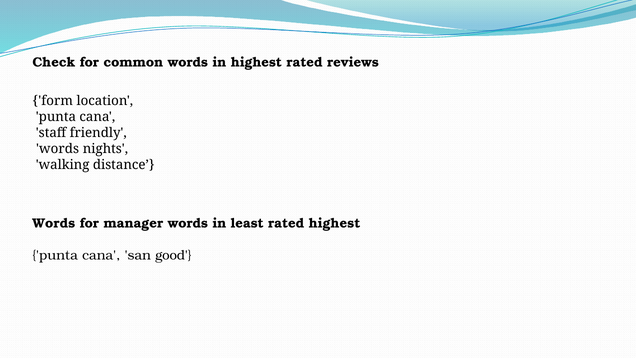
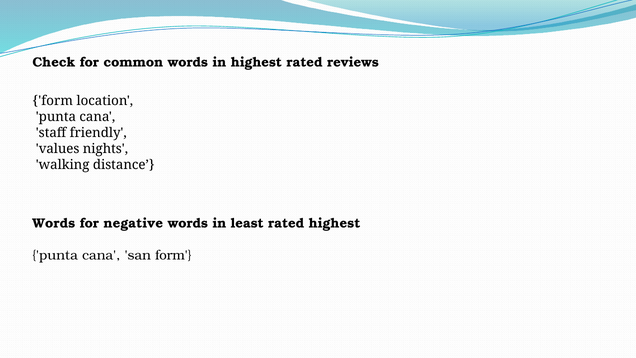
words: words -> values (58, 149)
manager: manager -> negative (133, 223)
san good: good -> form (173, 255)
